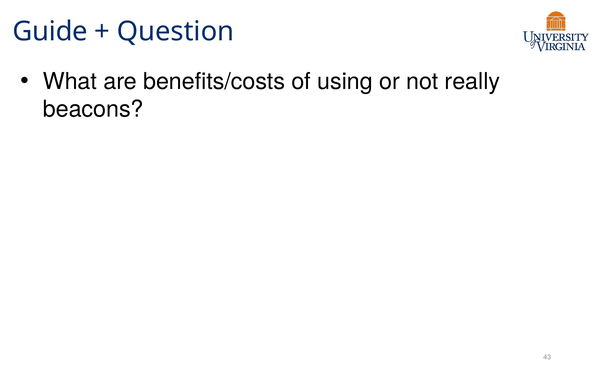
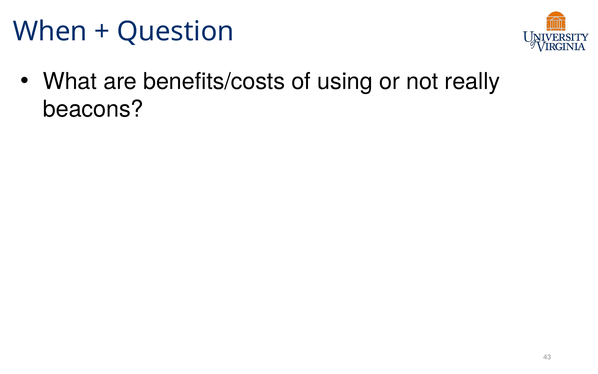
Guide: Guide -> When (50, 31)
